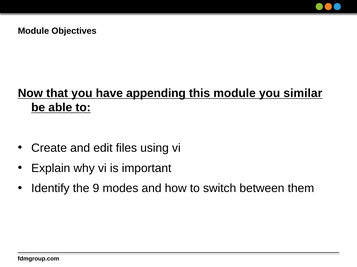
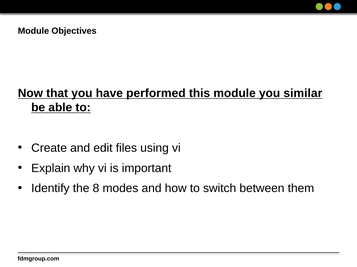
appending: appending -> performed (156, 94)
9: 9 -> 8 (96, 189)
